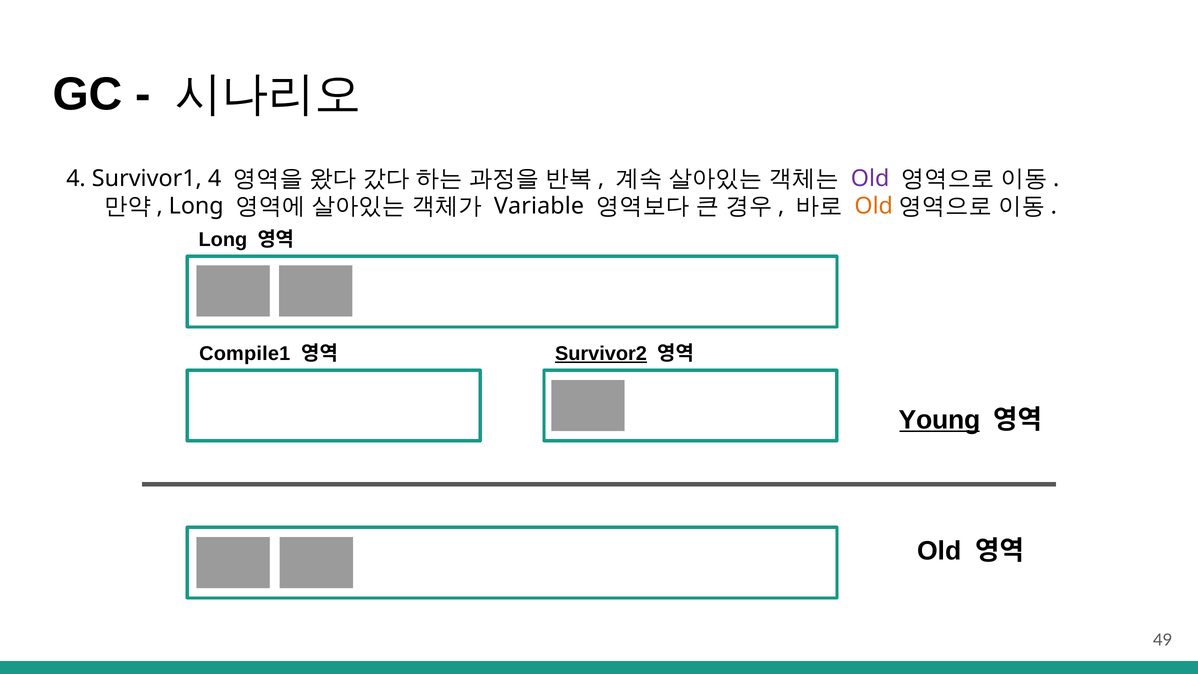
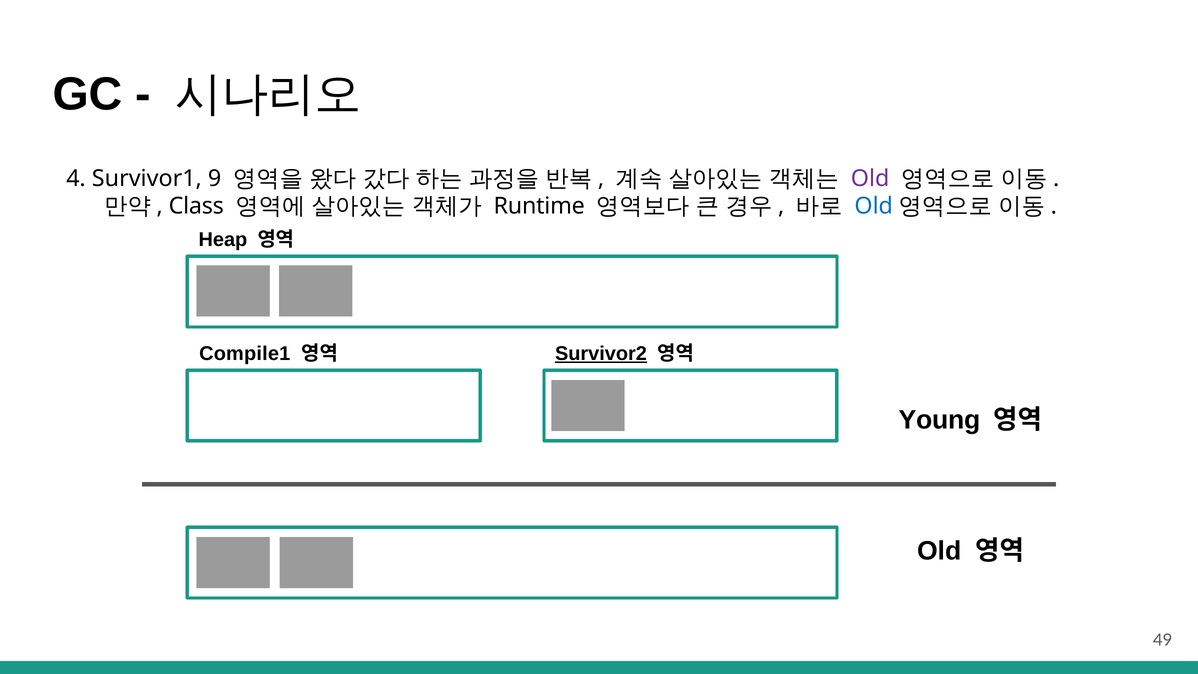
Survivor1 4: 4 -> 9 (215, 178)
Long: Long -> Class (196, 206)
Variable: Variable -> Runtime (539, 206)
Old colour: orange -> blue (874, 206)
Long: Long -> Heap (223, 239)
Young underline: present -> none (940, 420)
